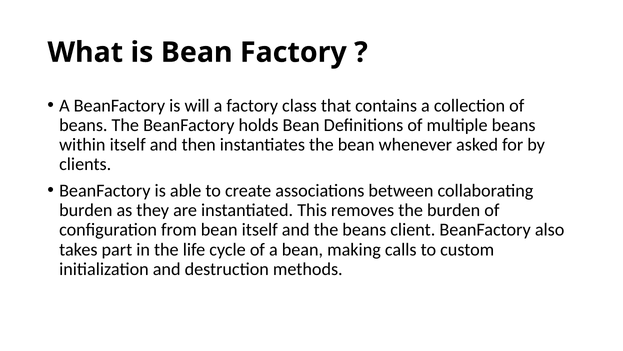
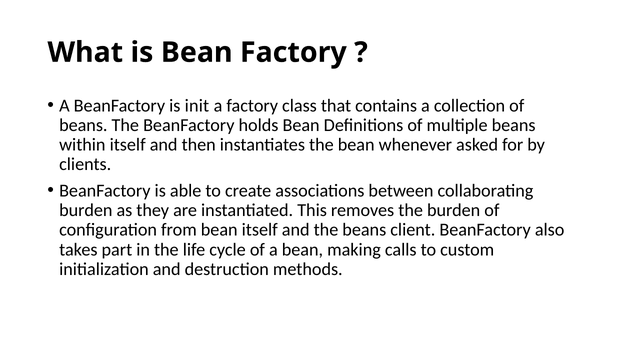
will: will -> init (197, 105)
